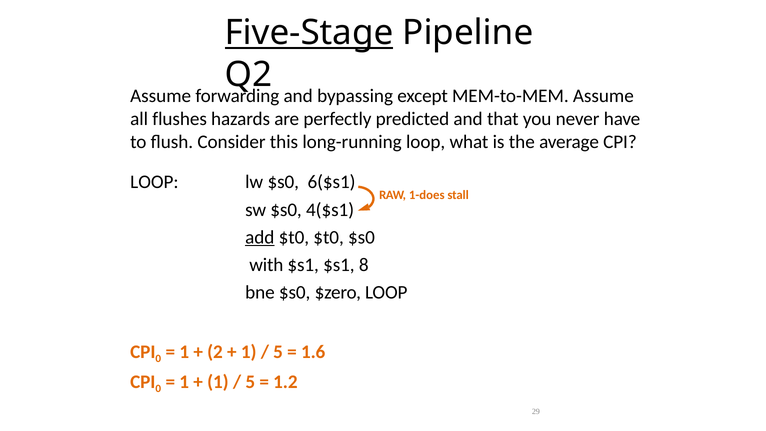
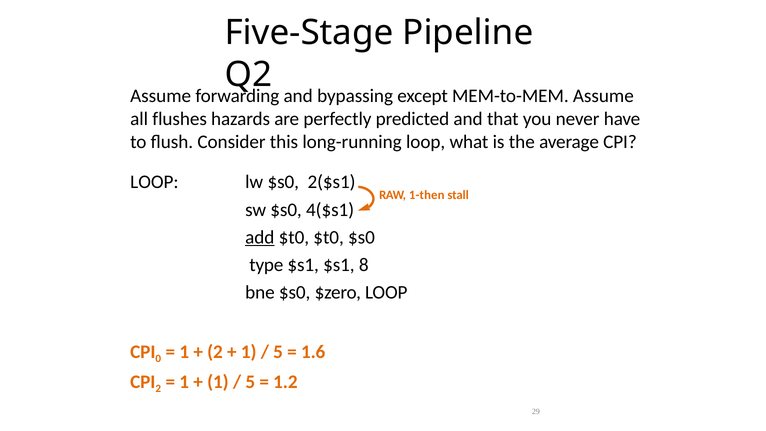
Five-Stage underline: present -> none (309, 33)
6($s1: 6($s1 -> 2($s1 (331, 182)
1-does: 1-does -> 1-then (427, 195)
with: with -> type (266, 265)
0: 0 -> 2 (158, 388)
